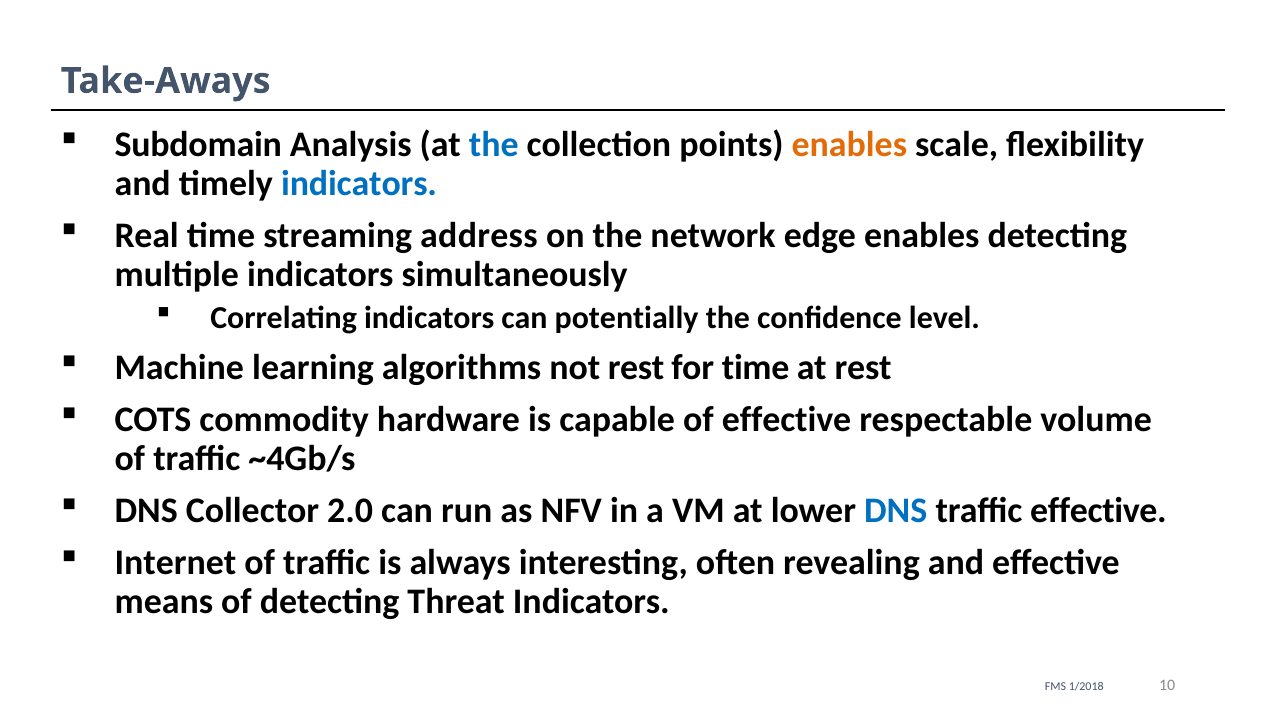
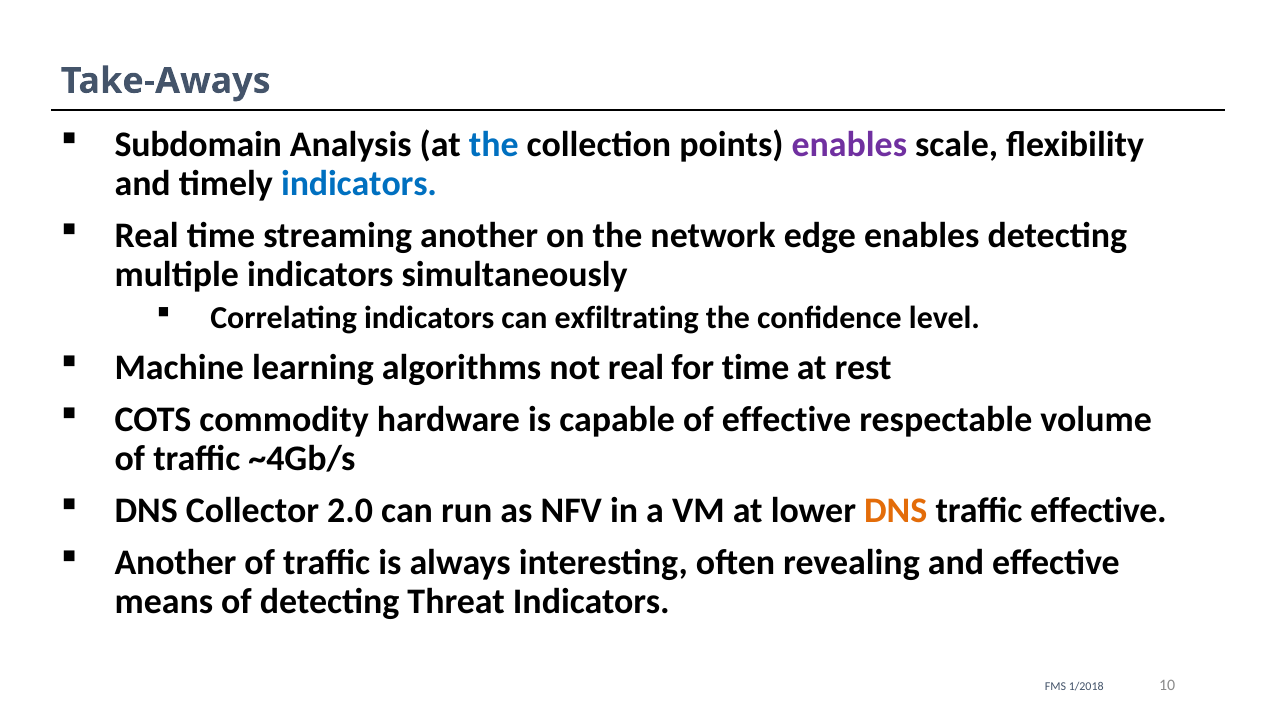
enables colour: orange -> purple (849, 145)
streaming address: address -> another (479, 236)
potentially: potentially -> exfiltrating (627, 318)
not rest: rest -> real (636, 368)
DNS colour: blue -> orange (896, 511)
Internet: Internet -> Another (176, 563)
